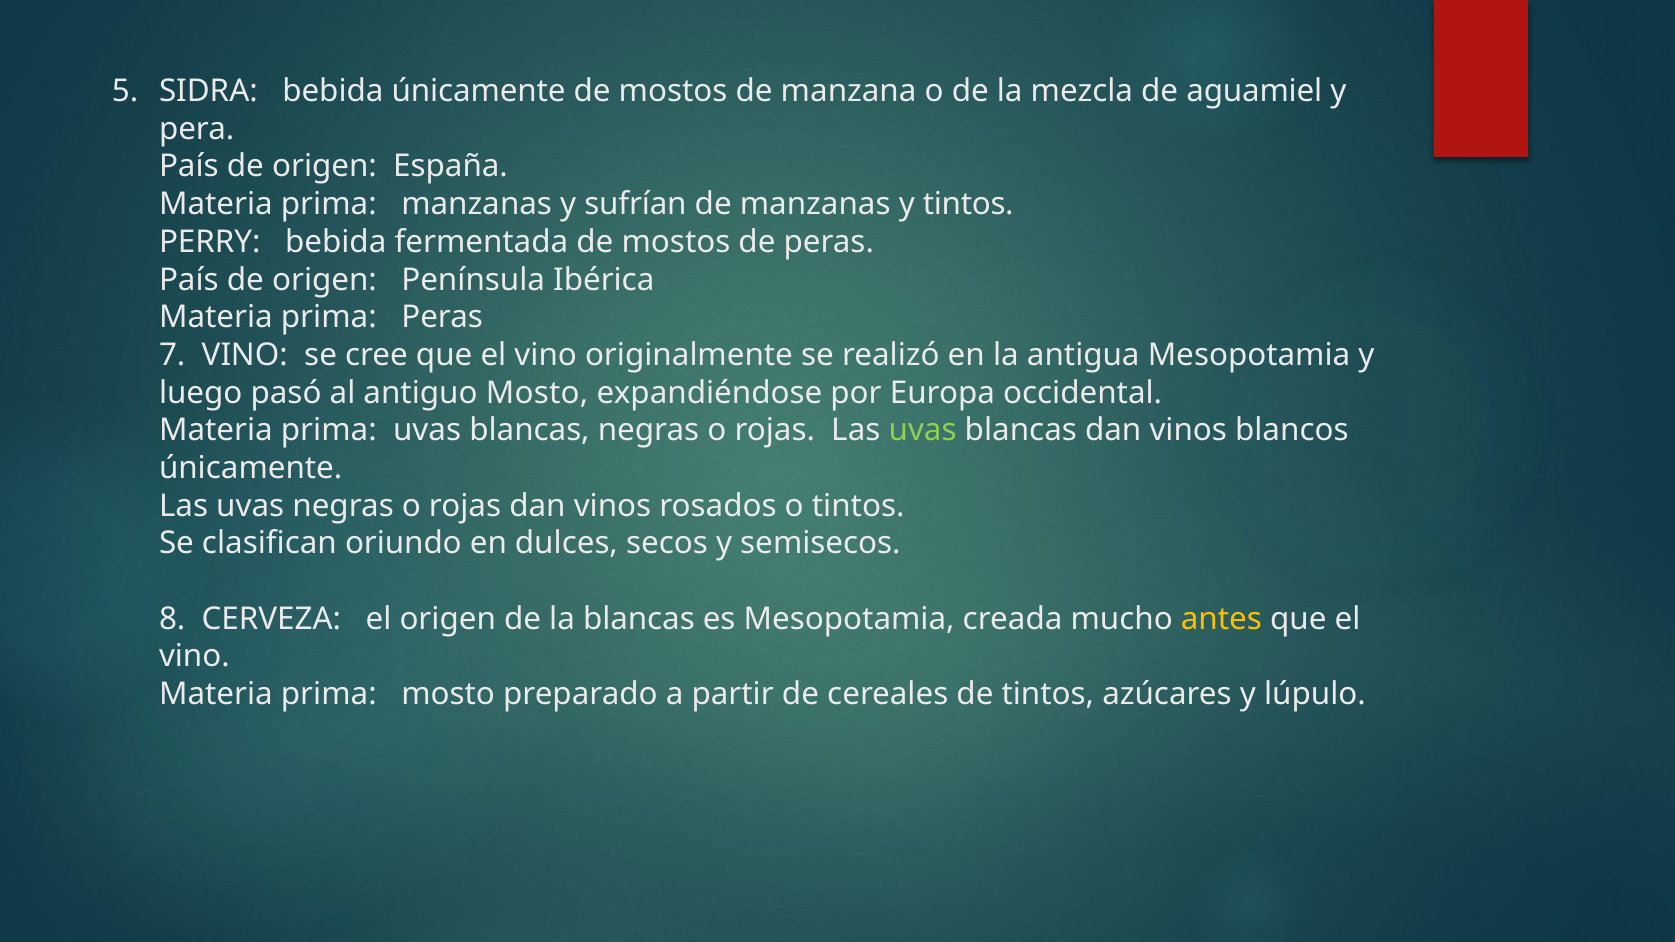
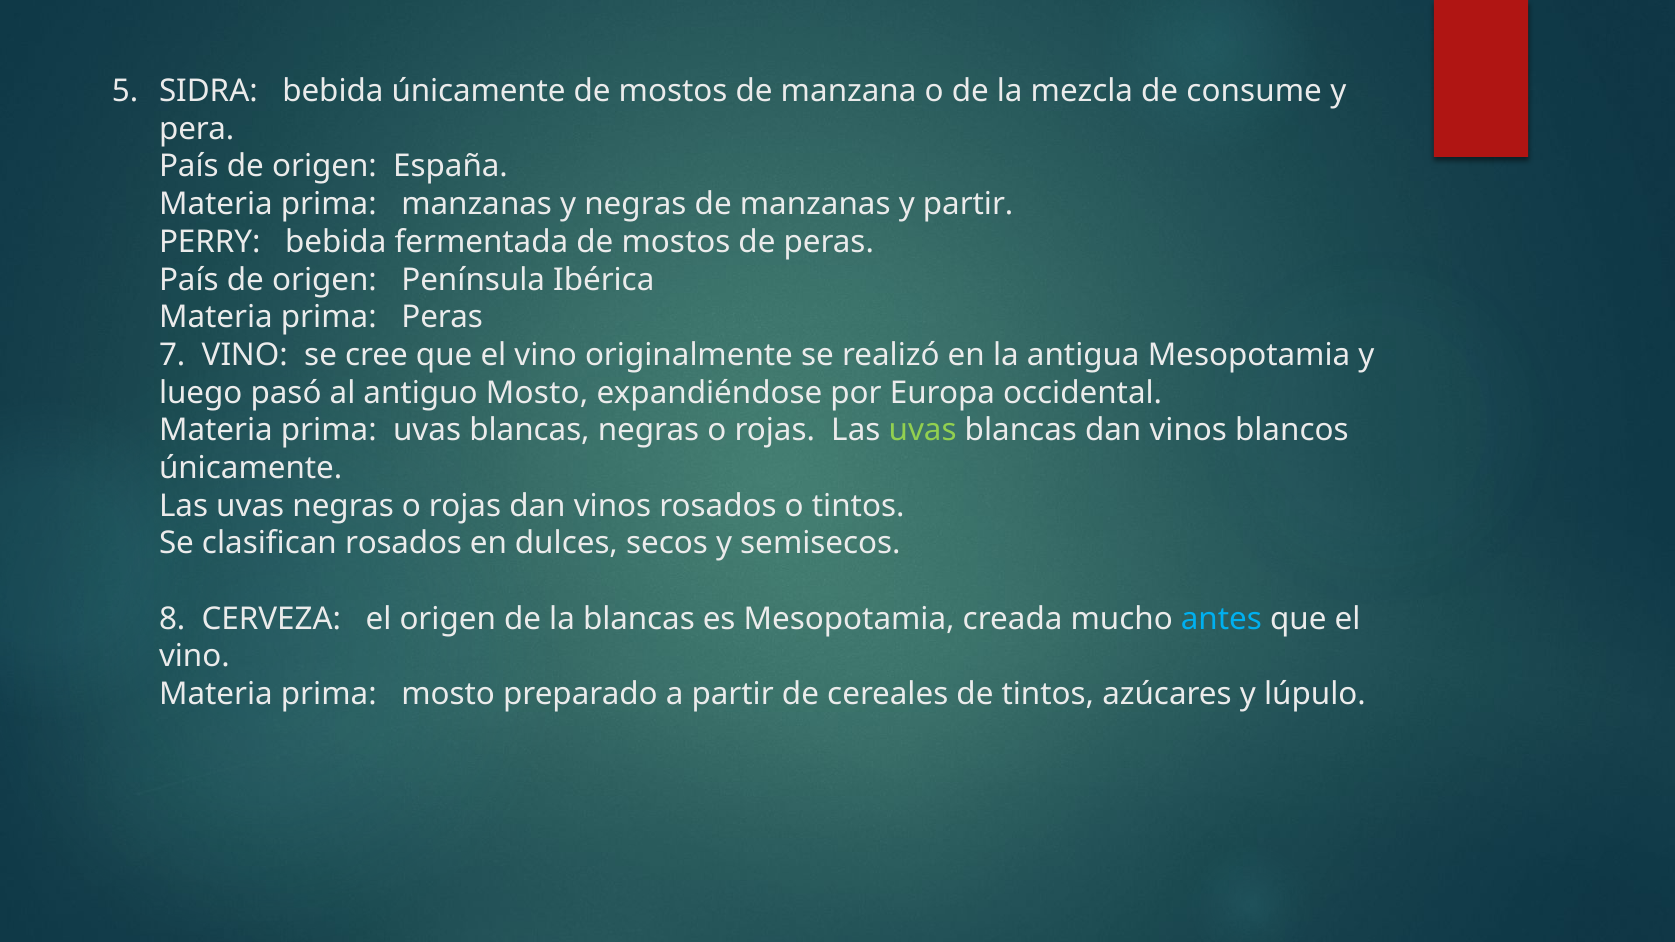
aguamiel: aguamiel -> consume (1254, 91)
y sufrían: sufrían -> negras (635, 204)
y tintos: tintos -> partir (968, 204)
clasifican oriundo: oriundo -> rosados (403, 544)
antes colour: yellow -> light blue (1221, 619)
